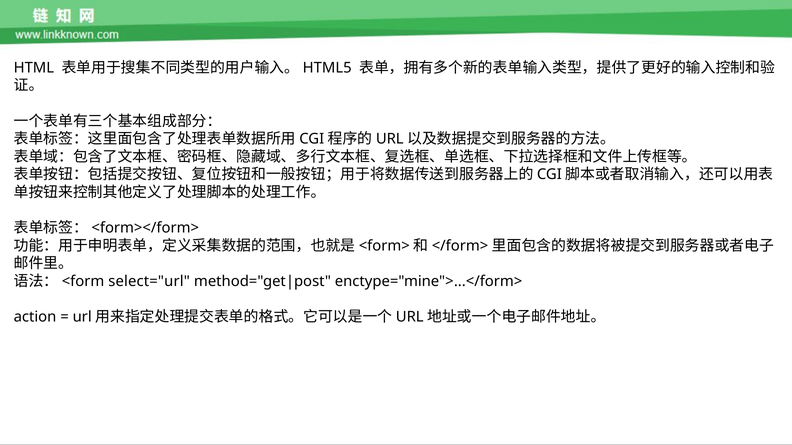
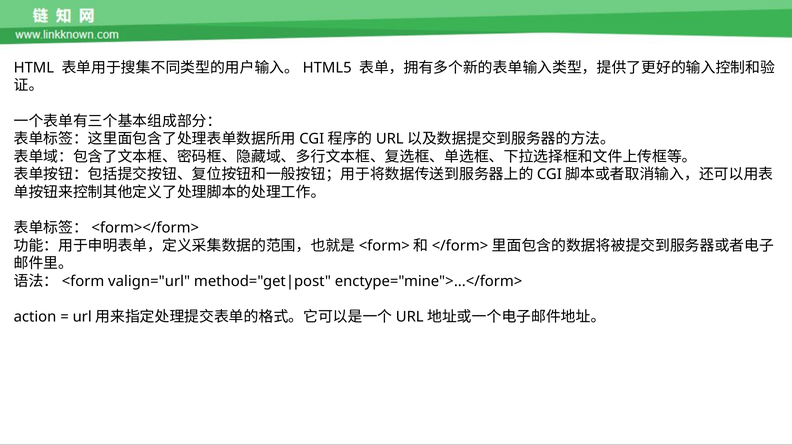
select="url: select="url -> valign="url (149, 282)
